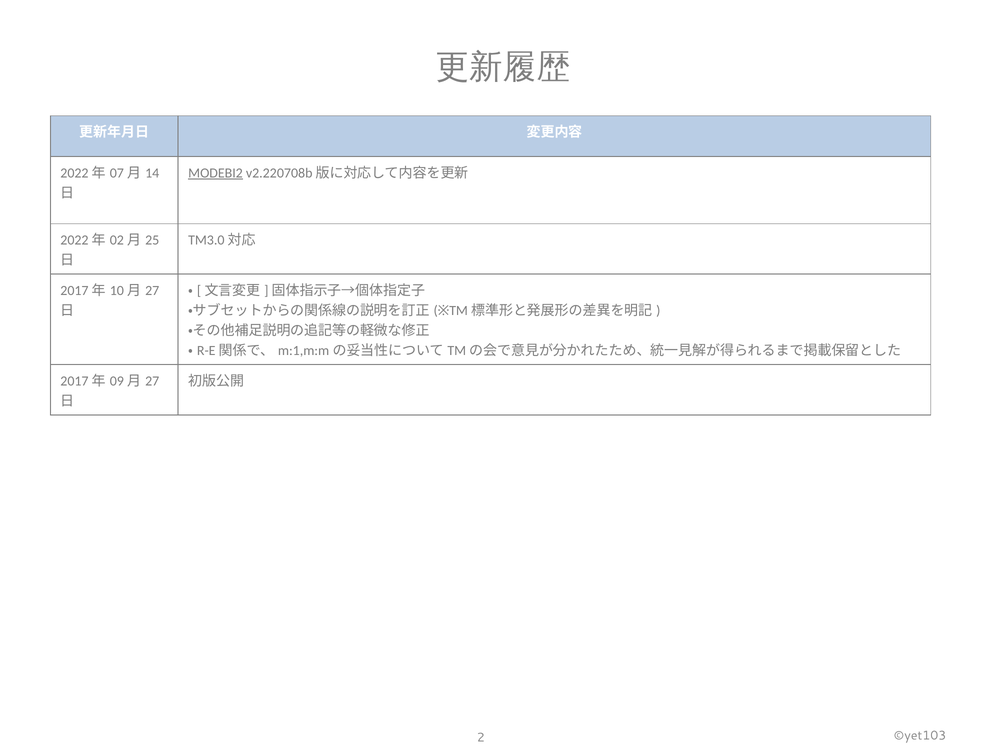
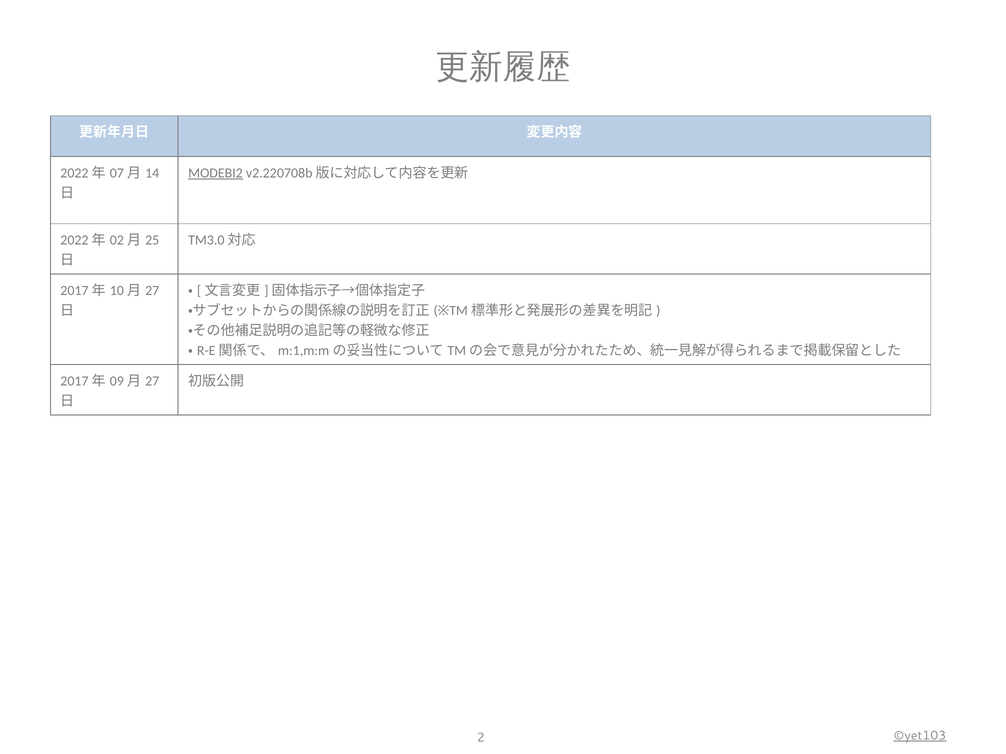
©yet103 underline: none -> present (920, 736)
